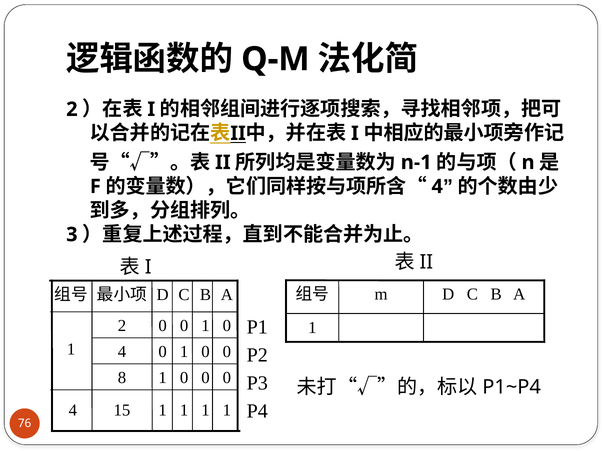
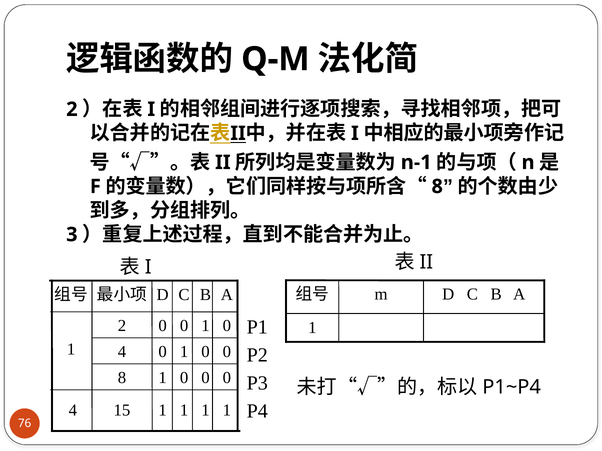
4: 4 -> 8 (437, 187)
